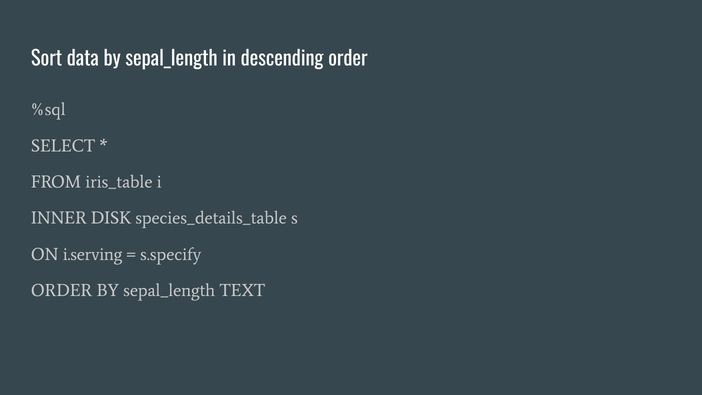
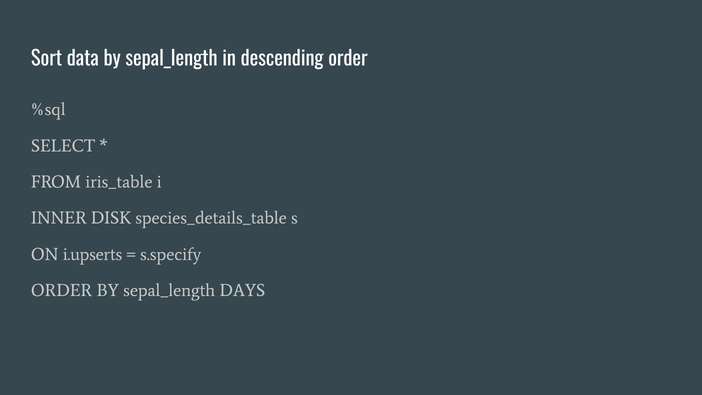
i.serving: i.serving -> i.upserts (93, 254)
TEXT: TEXT -> DAYS (242, 290)
